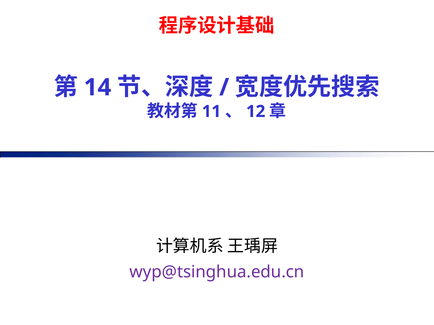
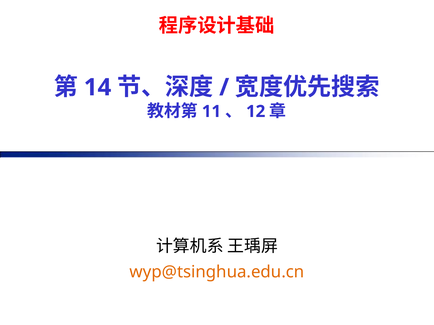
wyp@tsinghua.edu.cn colour: purple -> orange (217, 272)
